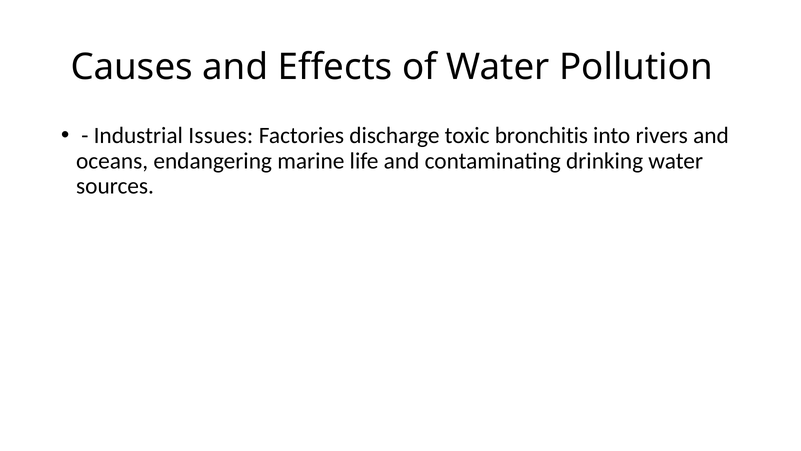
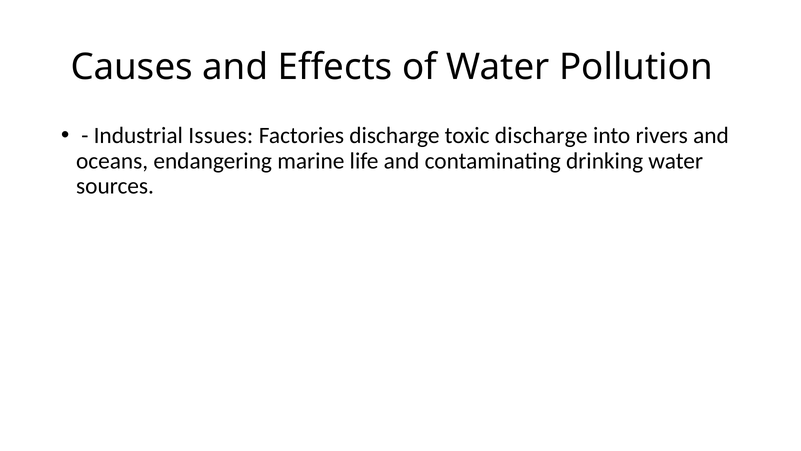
toxic bronchitis: bronchitis -> discharge (541, 135)
